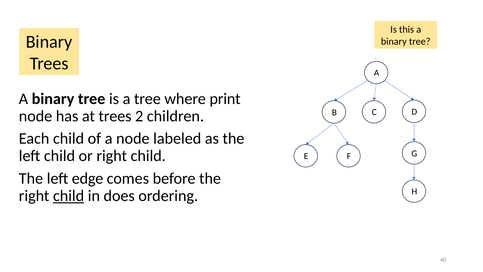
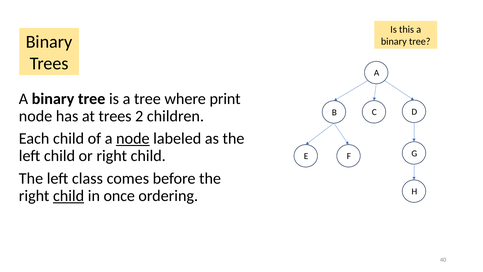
node underline: none -> present (133, 138)
edge: edge -> class (87, 178)
does: does -> once (119, 196)
